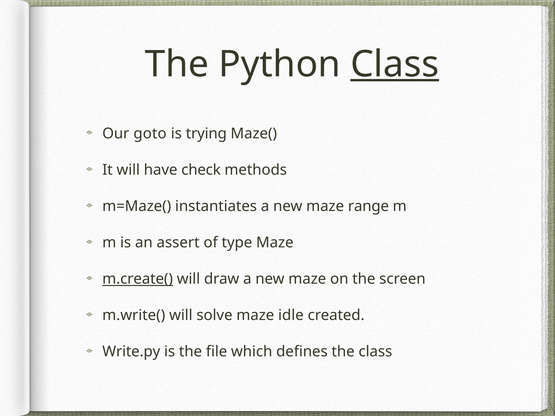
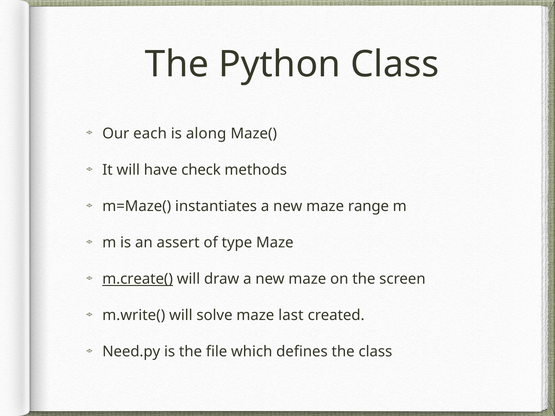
Class underline: present -> none (395, 64)
goto: goto -> each (150, 134)
trying: trying -> along (206, 134)
idle: idle -> last (291, 316)
Write.py: Write.py -> Need.py (131, 352)
